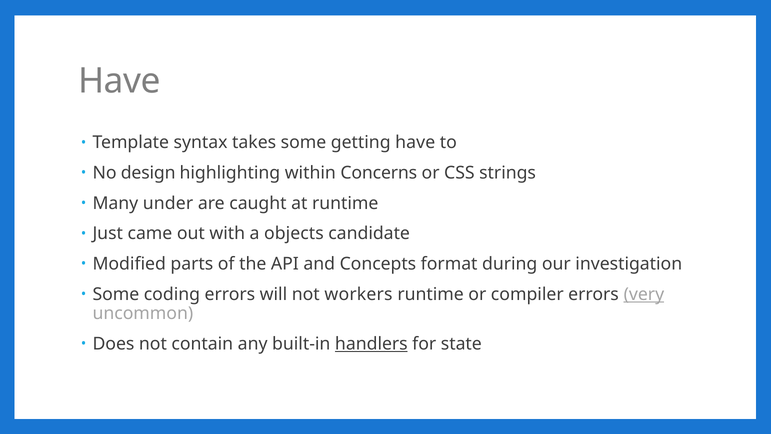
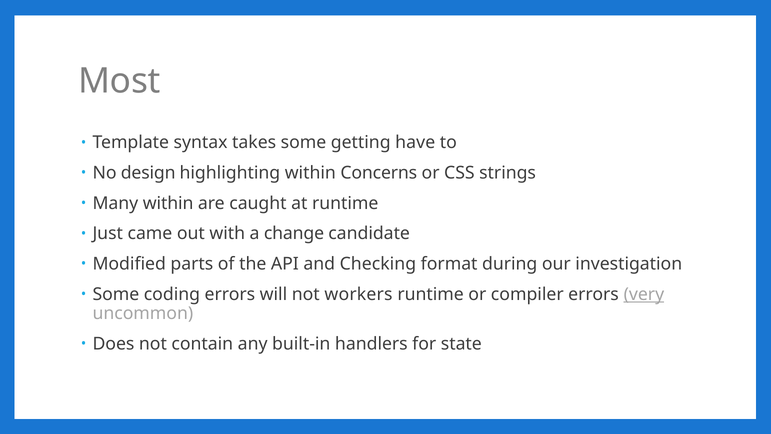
Have: Have -> Most (119, 81)
Many under: under -> within (168, 203)
objects: objects -> change (294, 233)
Concepts: Concepts -> Checking (378, 264)
handlers underline: present -> none (371, 343)
